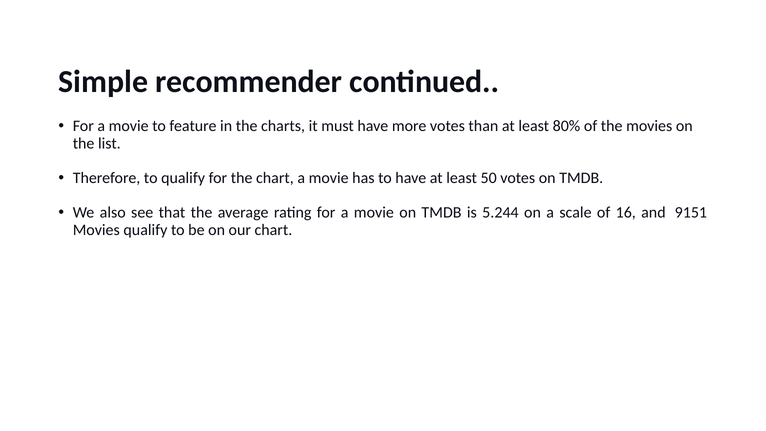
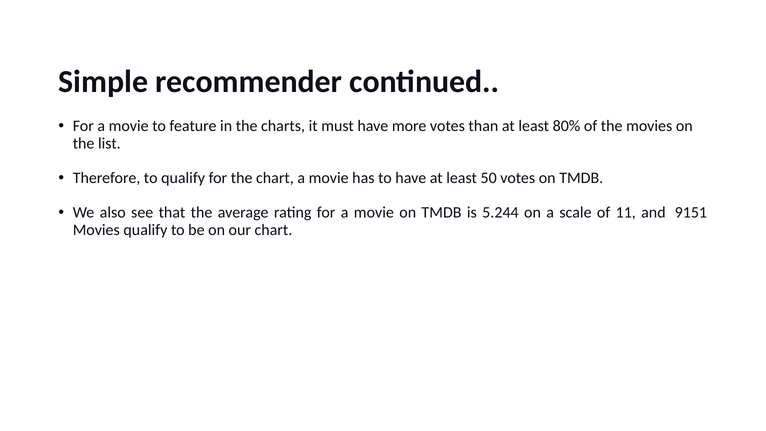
16: 16 -> 11 (626, 212)
